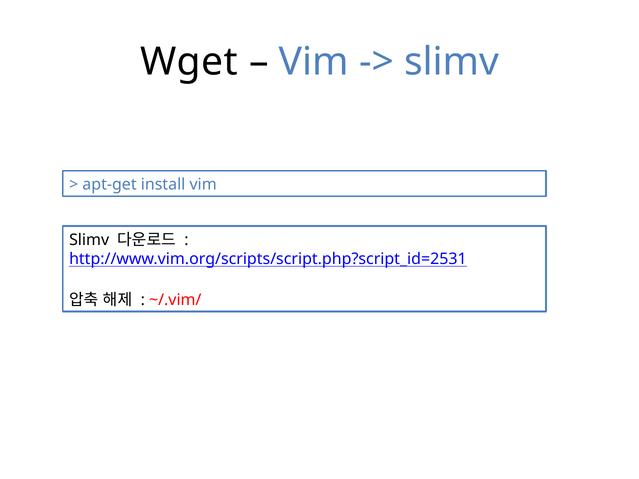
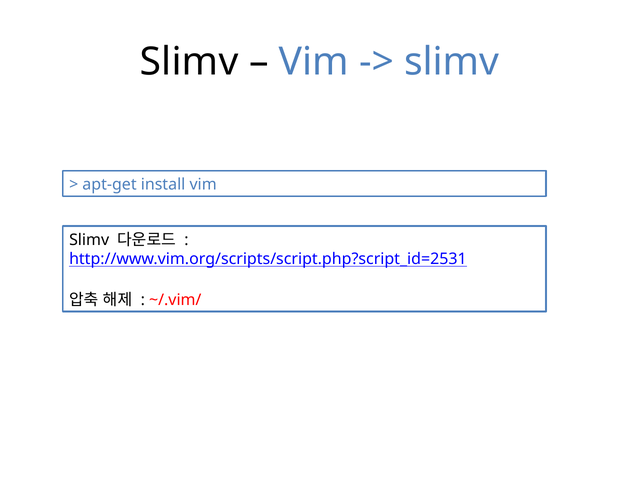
Wget: Wget -> Slimv (189, 62)
